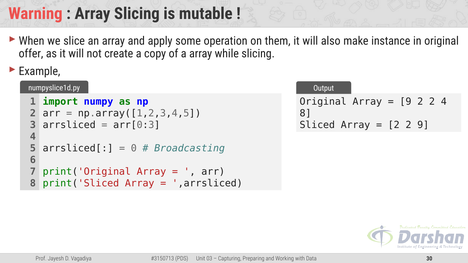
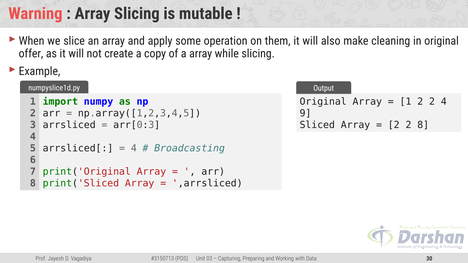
instance: instance -> cleaning (391, 41)
9: 9 -> 1 (406, 102)
8: 8 -> 9 (306, 113)
2 9: 9 -> 8 (423, 125)
0: 0 -> 4 (134, 148)
